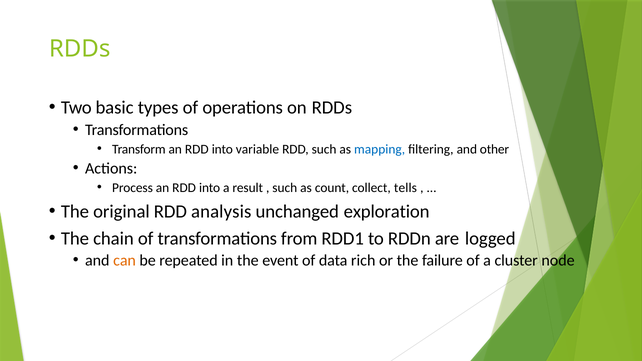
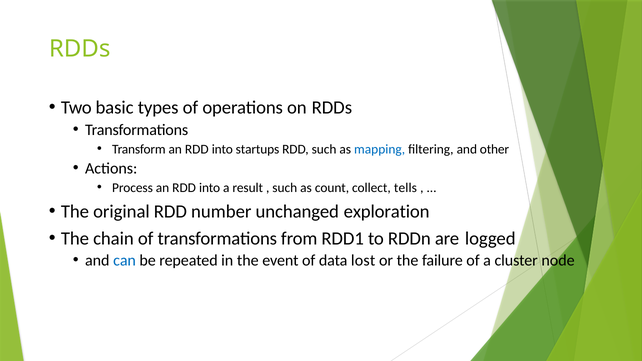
variable: variable -> startups (257, 149)
analysis: analysis -> number (221, 211)
can colour: orange -> blue (125, 261)
rich: rich -> lost (363, 261)
